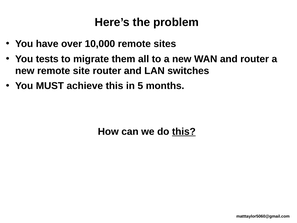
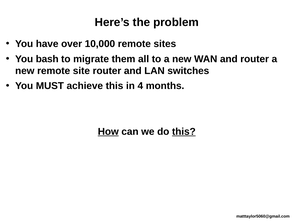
tests: tests -> bash (47, 59)
5: 5 -> 4 (140, 86)
How underline: none -> present (108, 131)
